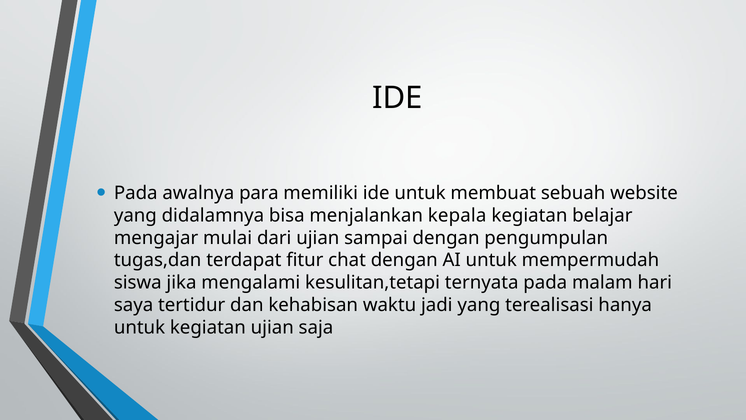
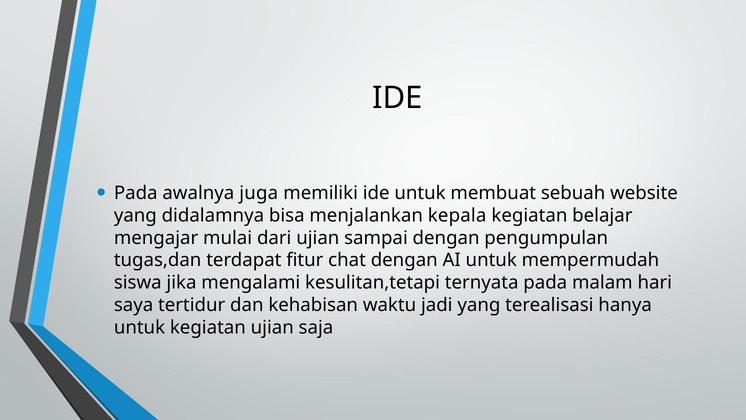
para: para -> juga (259, 193)
